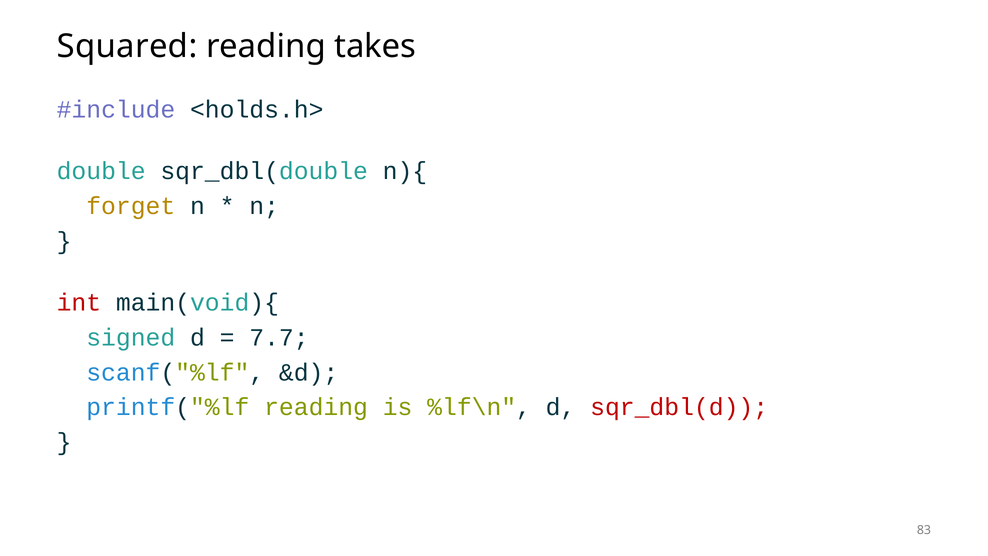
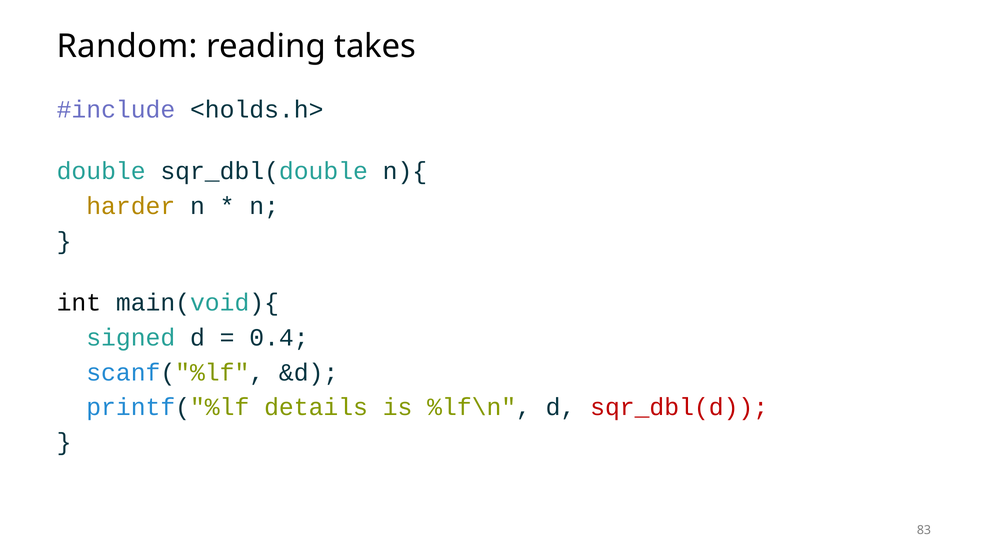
Squared: Squared -> Random (127, 46)
forget: forget -> harder (131, 206)
int colour: red -> black (79, 302)
7.7: 7.7 -> 0.4 (279, 337)
printf("%lf reading: reading -> details (316, 407)
